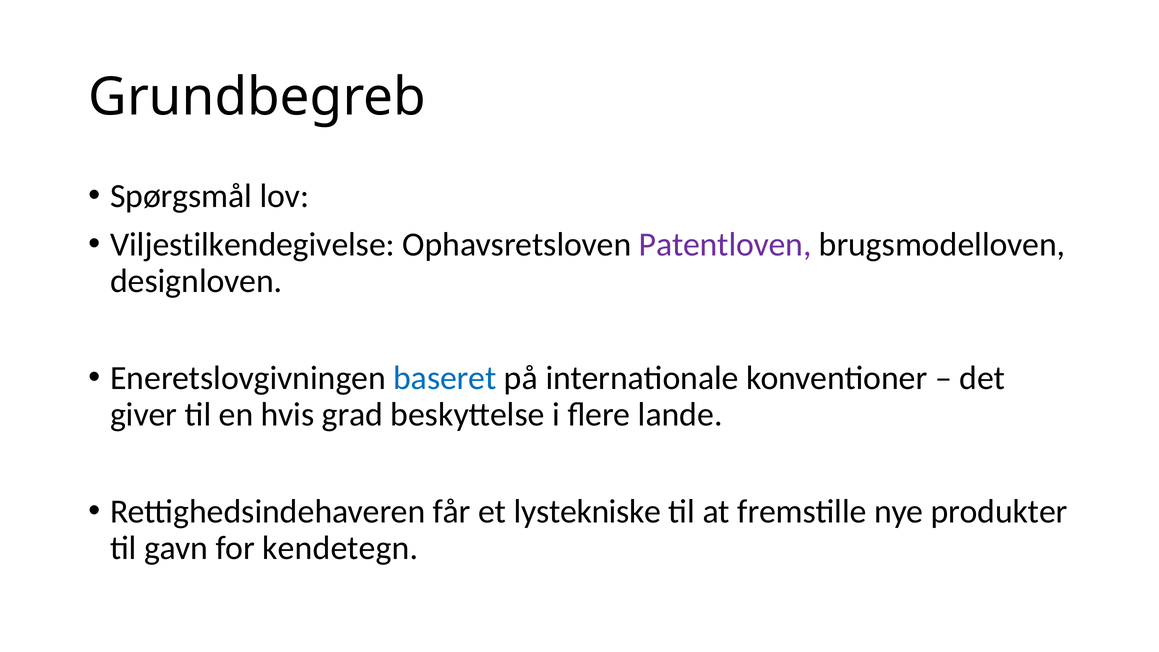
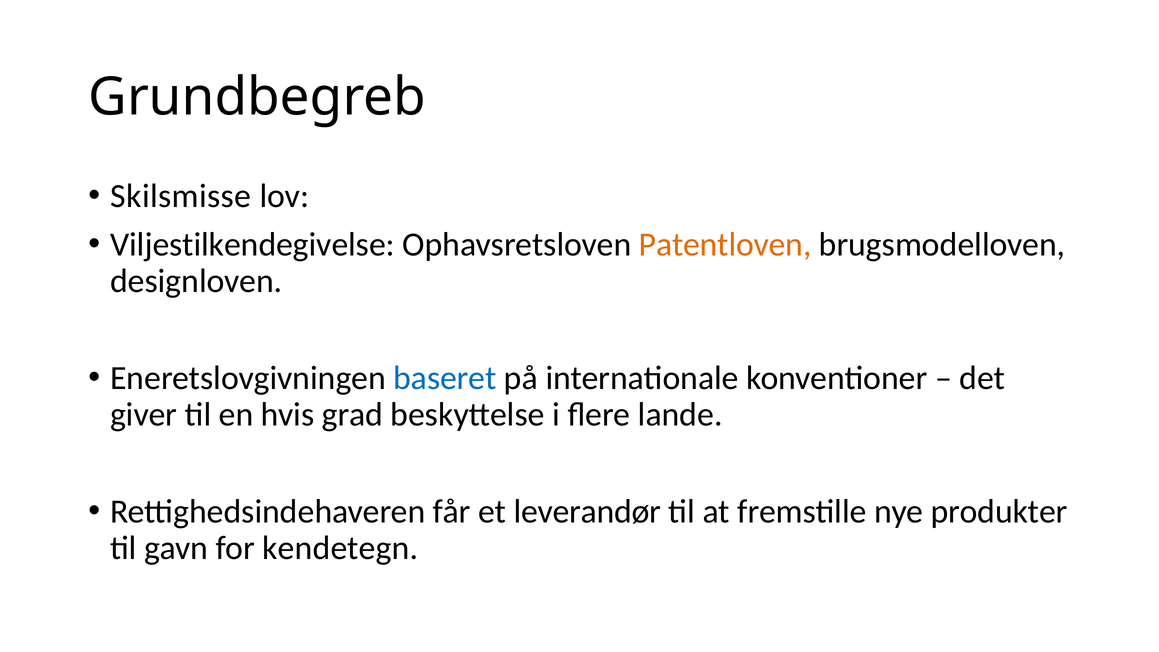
Spørgsmål: Spørgsmål -> Skilsmisse (181, 196)
Patentloven colour: purple -> orange (725, 244)
lystekniske: lystekniske -> leverandør (587, 511)
